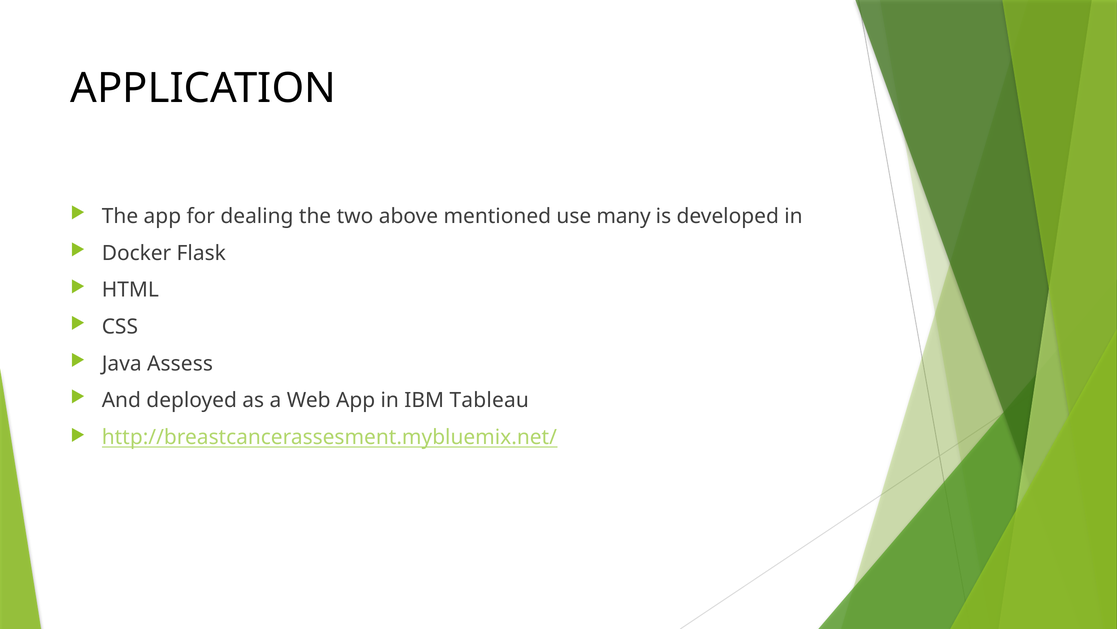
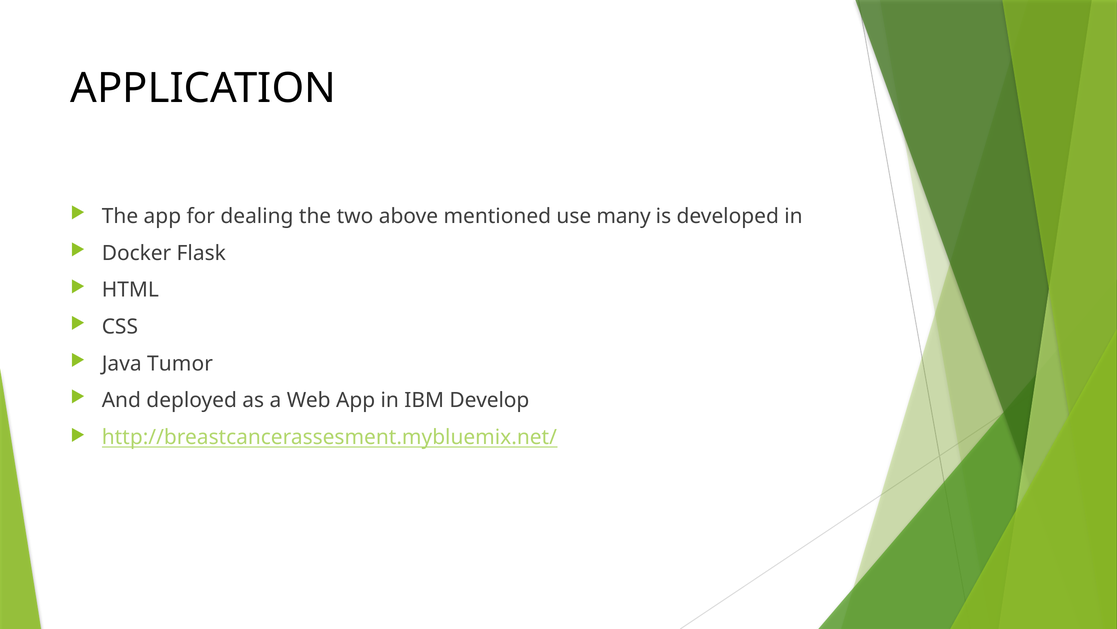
Assess: Assess -> Tumor (180, 363)
Tableau: Tableau -> Develop (489, 400)
